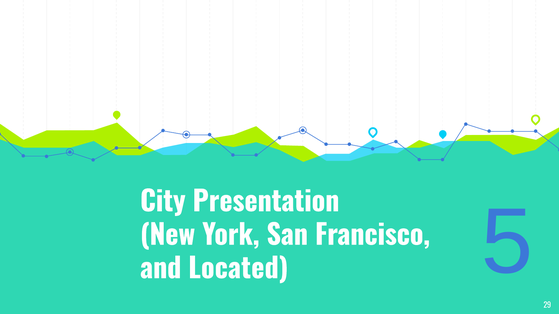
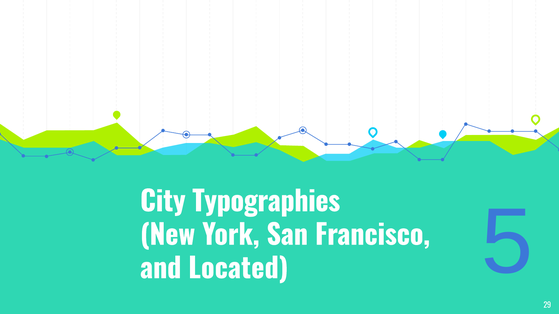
Presentation: Presentation -> Typographies (266, 202)
